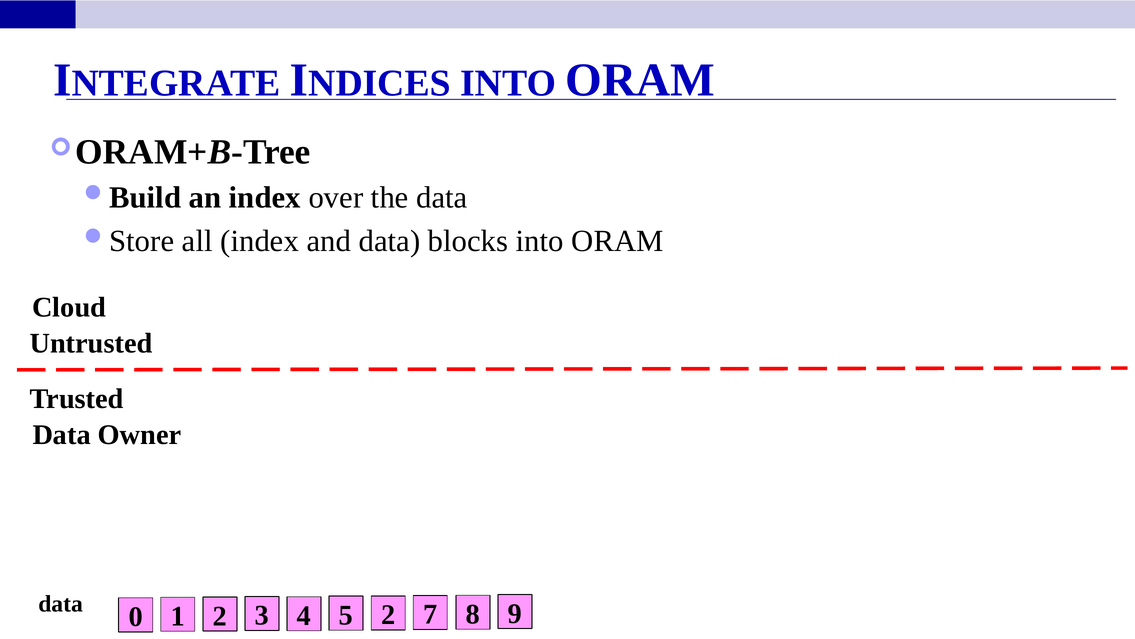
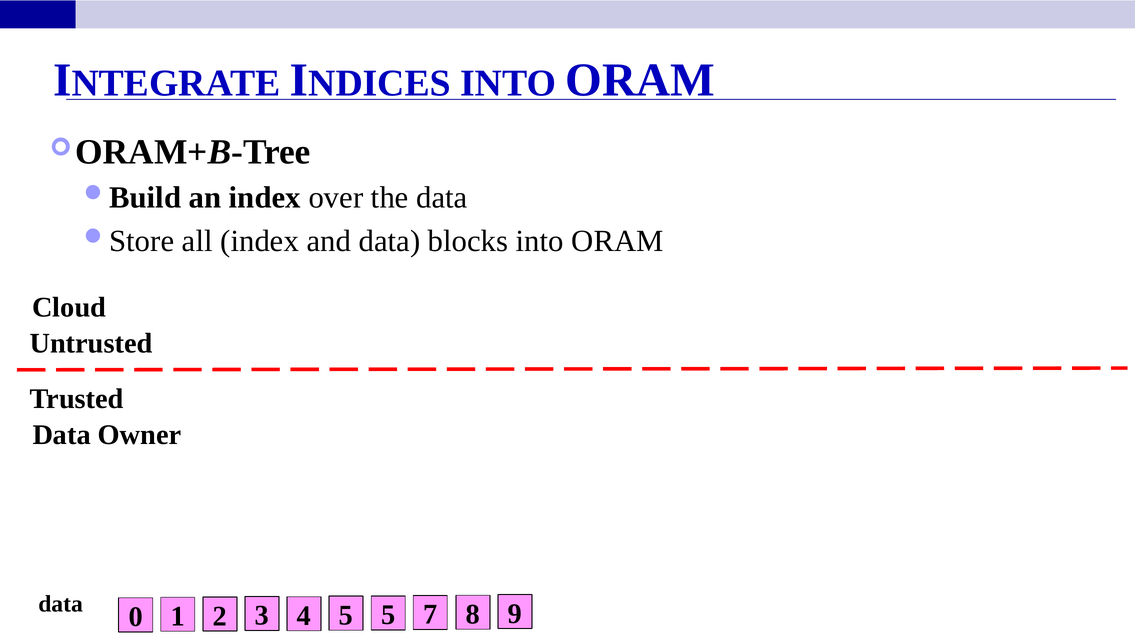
5 2: 2 -> 5 (388, 615)
